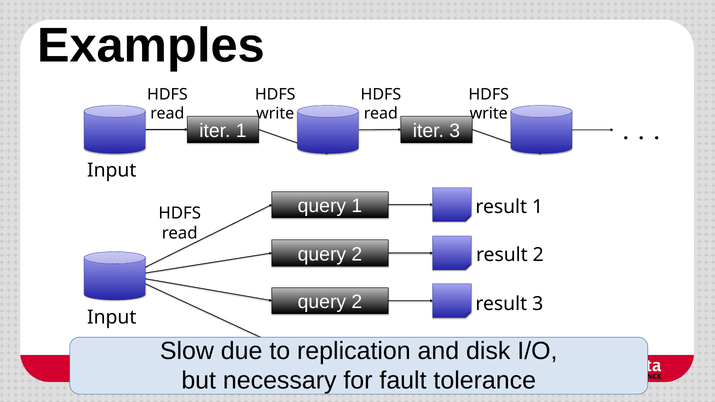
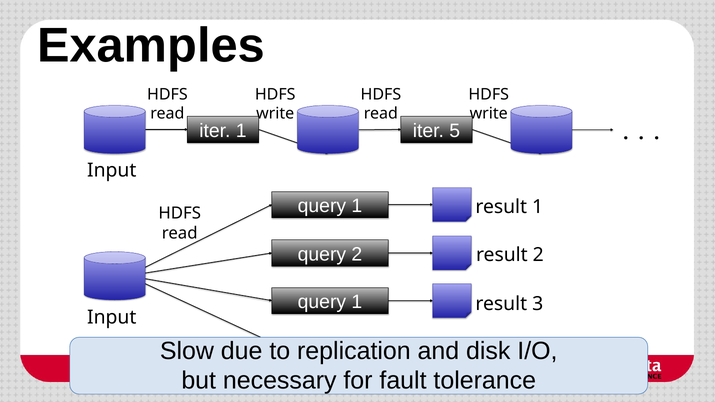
iter 3: 3 -> 5 (455, 131)
2: 2 -> 1 (357, 302)
